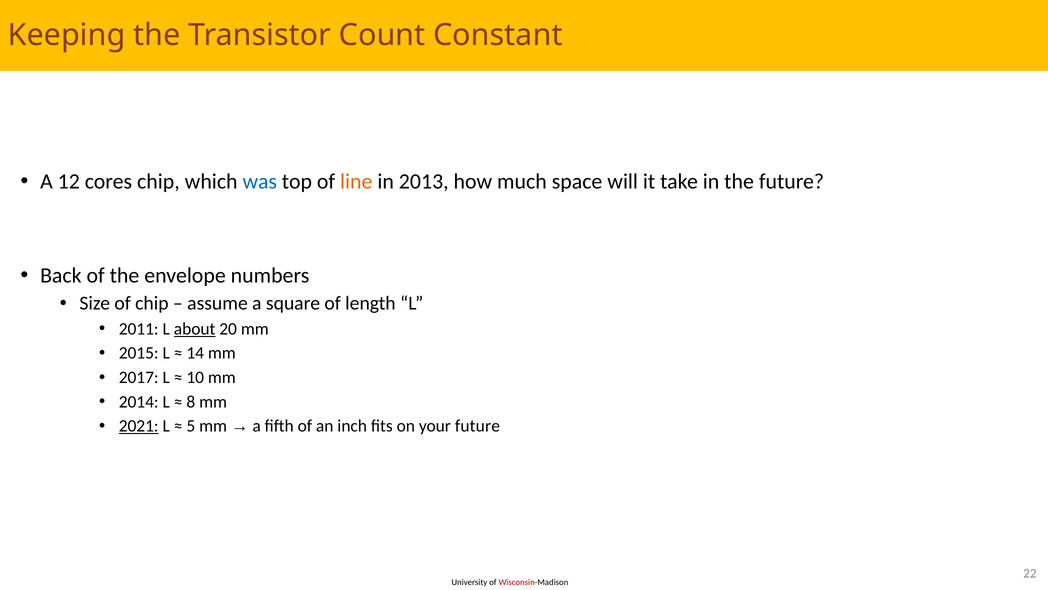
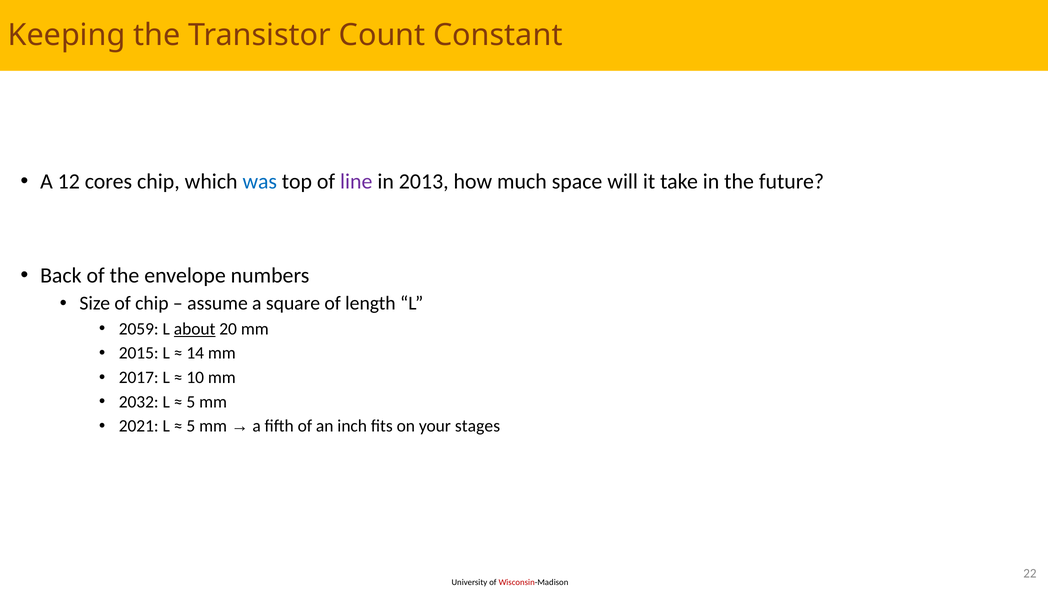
line colour: orange -> purple (356, 181)
2011: 2011 -> 2059 (139, 329)
2014: 2014 -> 2032 (139, 402)
8: 8 -> 5 (191, 402)
2021 underline: present -> none (139, 426)
your future: future -> stages (477, 426)
